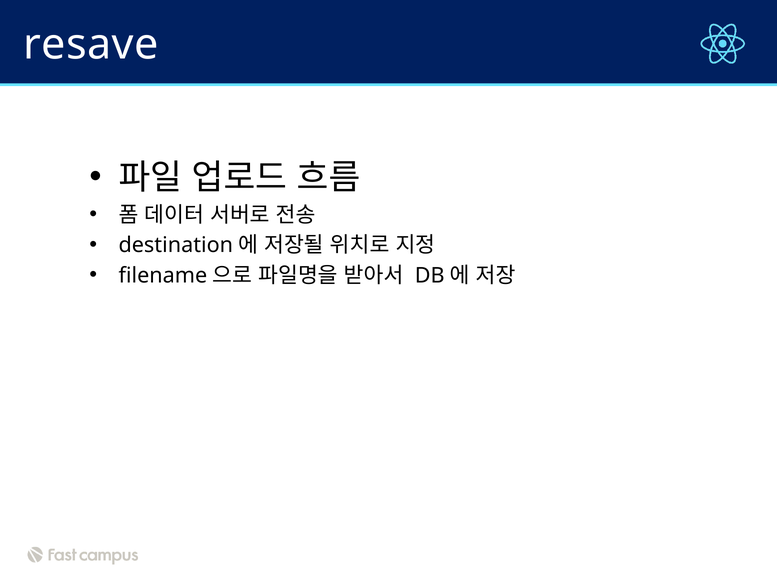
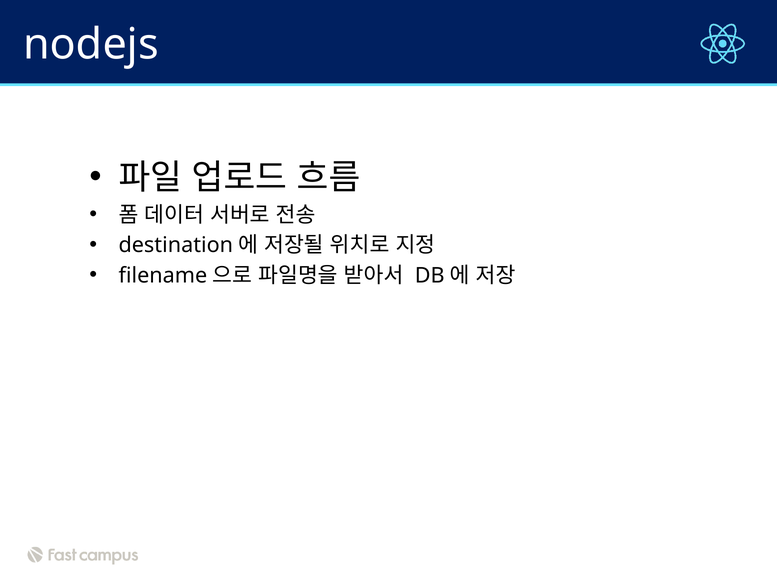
resave: resave -> nodejs (91, 45)
